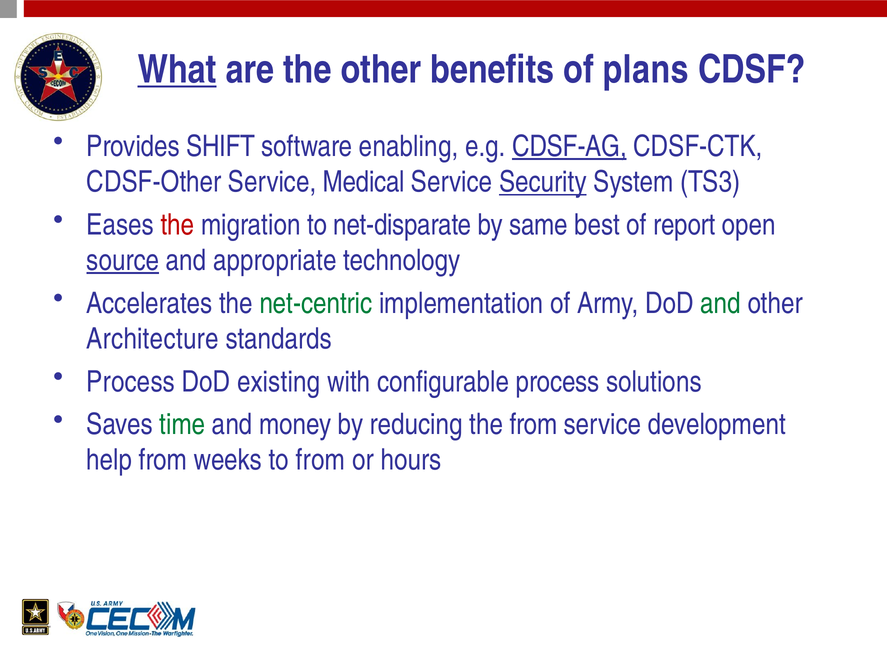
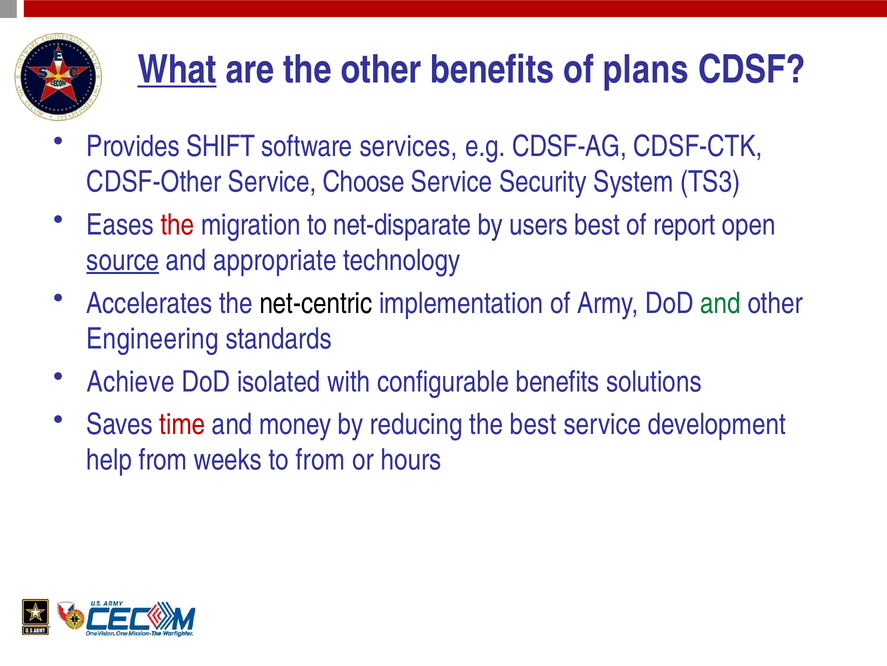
enabling: enabling -> services (409, 146)
CDSF-AG underline: present -> none (570, 146)
Medical: Medical -> Choose (364, 182)
Security underline: present -> none (543, 182)
same: same -> users (539, 225)
net-centric colour: green -> black (316, 303)
Architecture: Architecture -> Engineering (153, 338)
Process: Process -> Achieve (131, 381)
existing: existing -> isolated (279, 381)
configurable process: process -> benefits (558, 381)
time colour: green -> red (182, 424)
the from: from -> best (533, 424)
